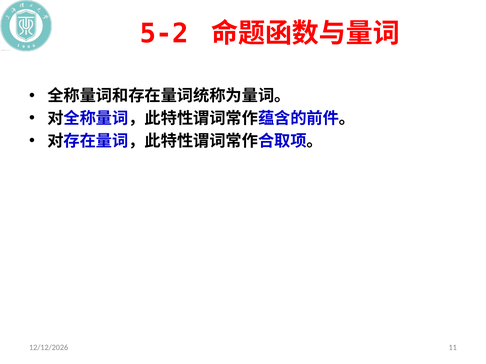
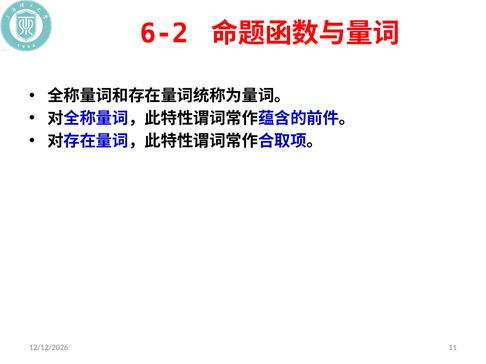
5-2: 5-2 -> 6-2 (164, 34)
